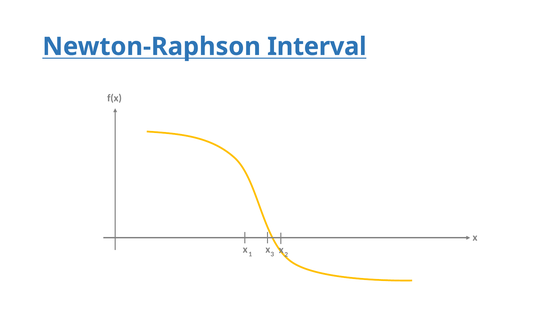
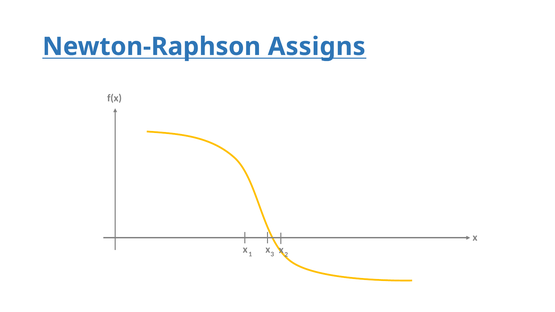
Interval: Interval -> Assigns (317, 47)
